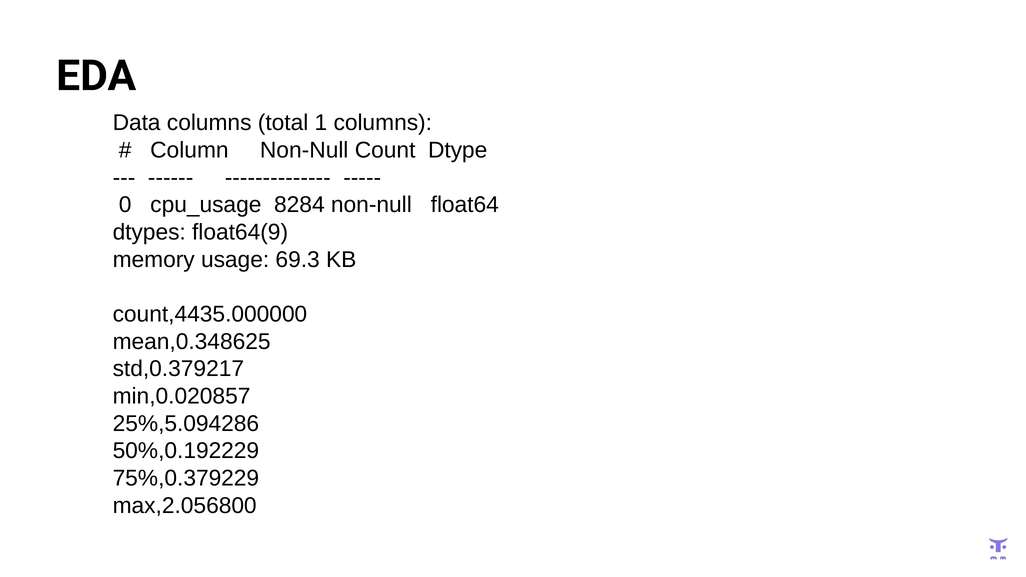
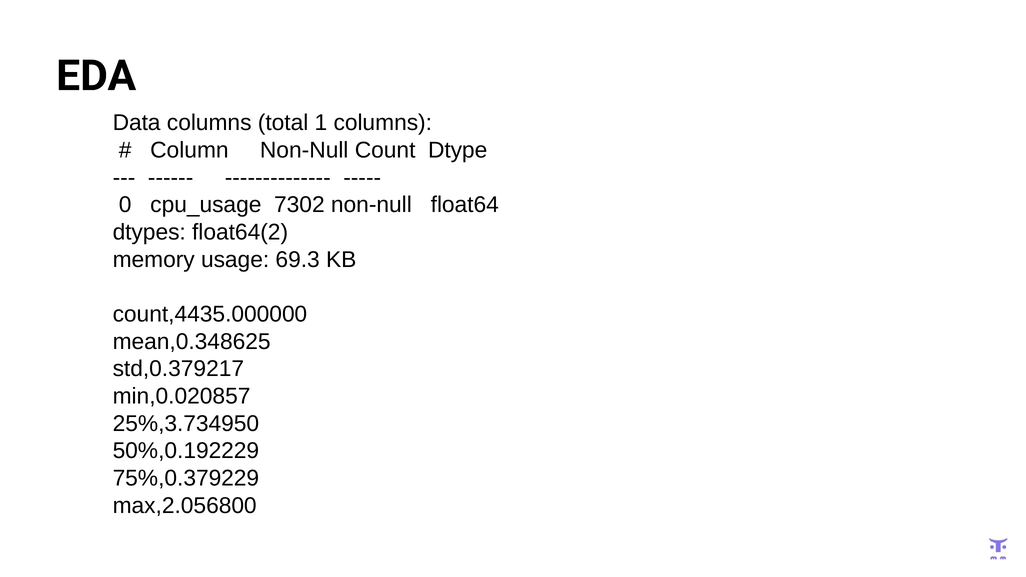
8284: 8284 -> 7302 (299, 205)
float64(9: float64(9 -> float64(2 (240, 232)
25%,5.094286: 25%,5.094286 -> 25%,3.734950 (186, 424)
